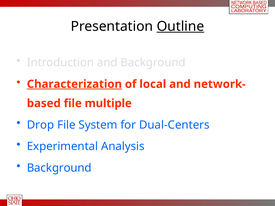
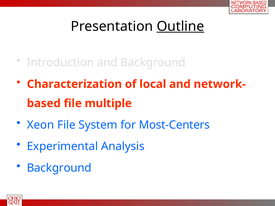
Characterization underline: present -> none (74, 84)
Drop: Drop -> Xeon (41, 125)
Dual-Centers: Dual-Centers -> Most-Centers (174, 125)
